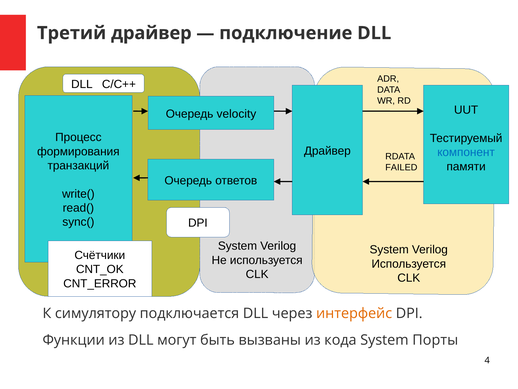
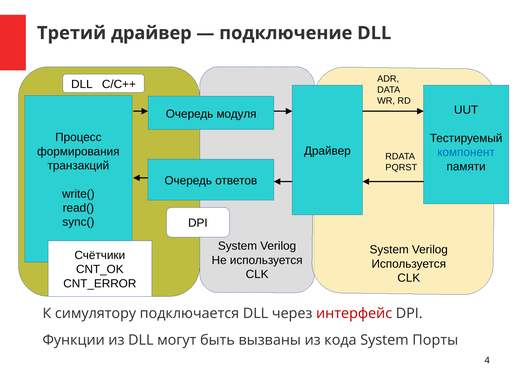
velocity: velocity -> модуля (237, 114)
FAILED: FAILED -> PQRST (401, 167)
интерфейс colour: orange -> red (354, 313)
